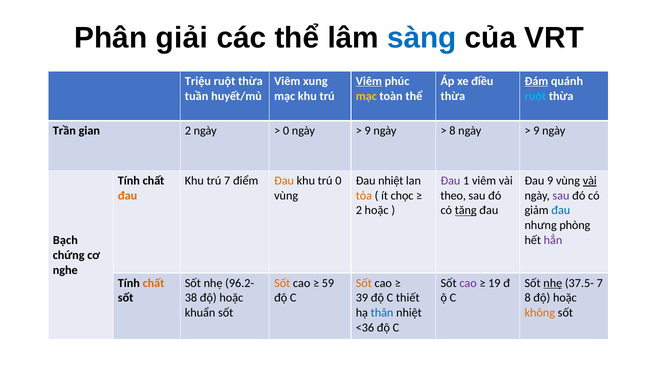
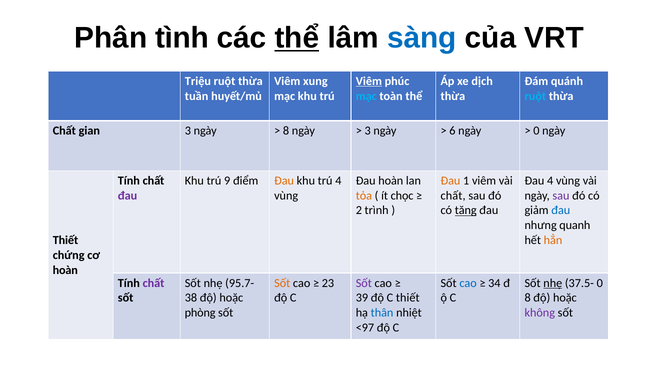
giải: giải -> tình (182, 38)
thể underline: none -> present (297, 38)
điều: điều -> dịch (482, 81)
Đám underline: present -> none (536, 81)
mạc colour: yellow -> light blue (366, 96)
Trần: Trần -> Chất (64, 131)
gian 2: 2 -> 3 (188, 131)
0: 0 -> 8 (286, 131)
9: 9 -> 3 (368, 131)
8: 8 -> 6 (452, 131)
9: 9 -> 0 (536, 131)
trú 7: 7 -> 9 (227, 180)
trú 0: 0 -> 4 (338, 180)
Đau nhiệt: nhiệt -> hoàn (391, 180)
Đau colour: purple -> orange (450, 180)
Đau 9: 9 -> 4 (550, 180)
vài underline: present -> none (590, 180)
đau colour: orange -> purple (128, 195)
theo: theo -> chất (453, 195)
2 hoặc: hoặc -> trình (377, 210)
phòng: phòng -> quanh (575, 225)
hẳn colour: purple -> orange (553, 240)
Bạch: Bạch -> Thiết (65, 240)
nghe: nghe -> hoàn (65, 270)
chất colour: orange -> purple (154, 283)
96.2-: 96.2- -> 95.7- (240, 283)
59: 59 -> 23 (328, 283)
Sốt colour: orange -> purple (364, 283)
cao colour: purple -> blue (468, 283)
19: 19 -> 34 (494, 283)
37.5- 7: 7 -> 0 (600, 283)
khuẩn: khuẩn -> phòng (200, 313)
không colour: orange -> purple (540, 313)
<36: <36 -> <97 (365, 327)
